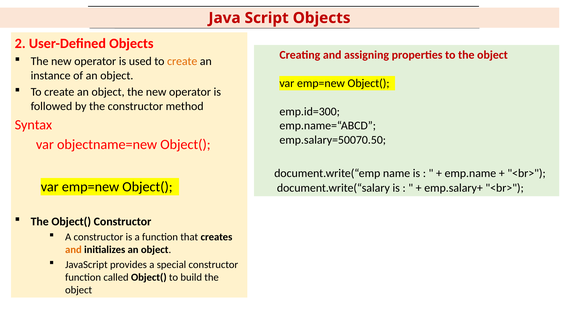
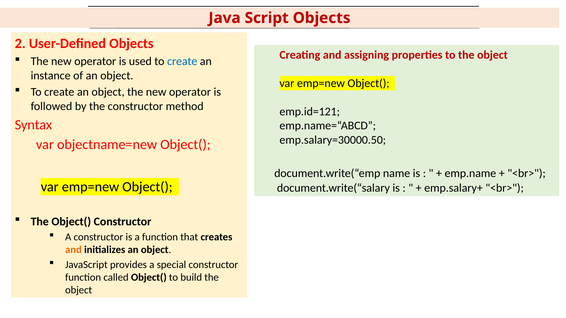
create colour: orange -> blue (182, 61)
emp.id=300: emp.id=300 -> emp.id=121 (310, 112)
emp.salary=50070.50: emp.salary=50070.50 -> emp.salary=30000.50 (333, 140)
